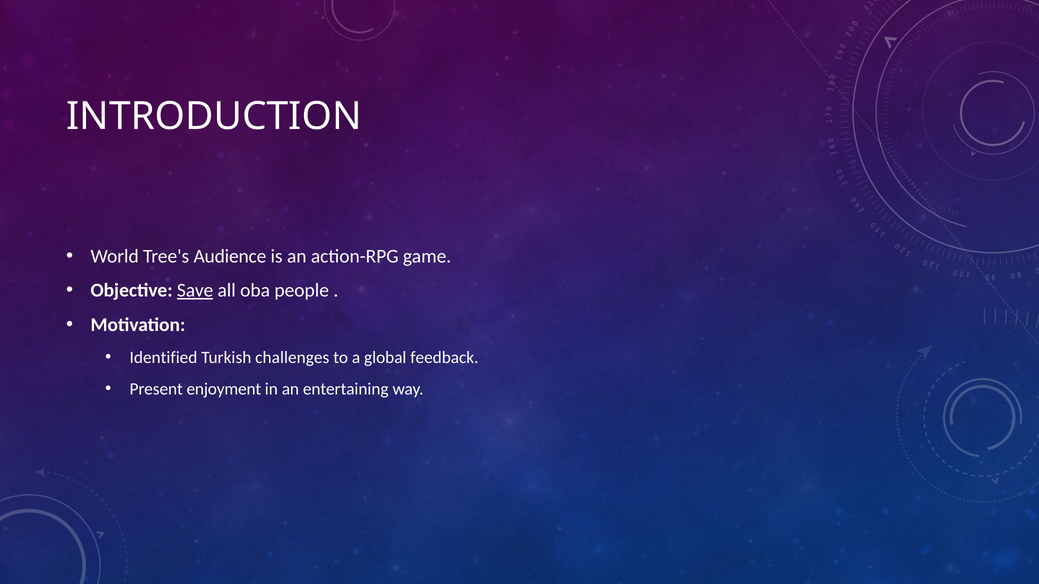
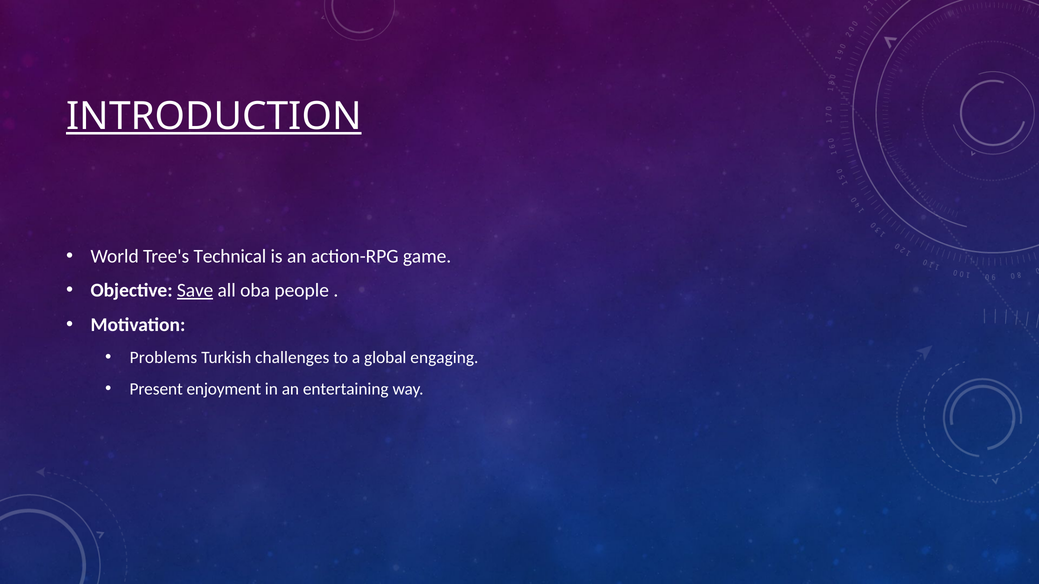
INTRODUCTION underline: none -> present (214, 117)
Audience: Audience -> Technical (230, 256)
Identified: Identified -> Problems (163, 358)
feedback: feedback -> engaging (444, 358)
